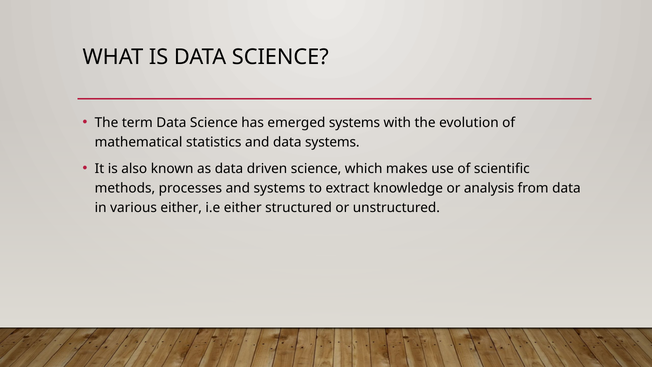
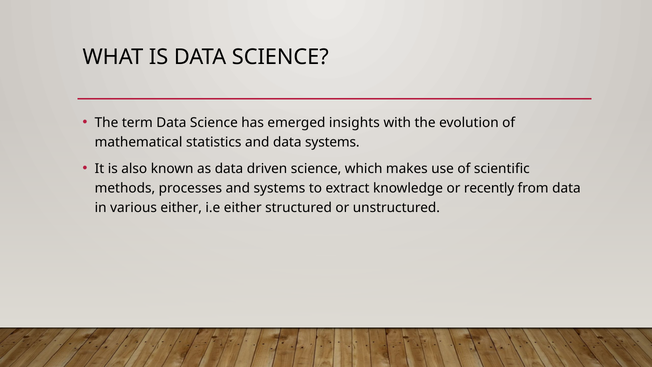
emerged systems: systems -> insights (354, 123)
analysis: analysis -> recently (489, 188)
